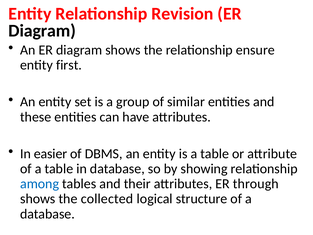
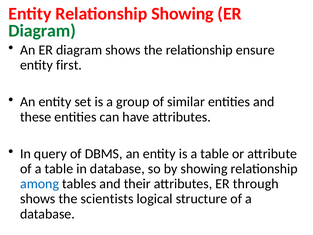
Relationship Revision: Revision -> Showing (183, 14)
Diagram colour: black -> green (42, 31)
easier: easier -> query (50, 154)
collected: collected -> scientists (107, 199)
